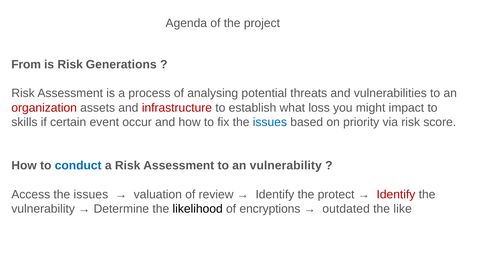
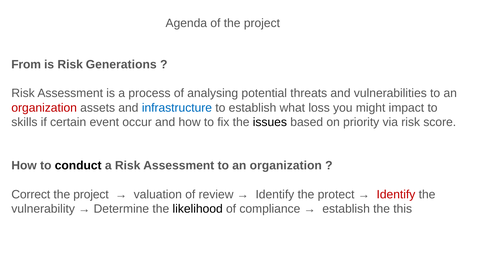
infrastructure colour: red -> blue (177, 108)
issues colour: blue -> black (270, 122)
conduct colour: blue -> black (78, 166)
Assessment to an vulnerability: vulnerability -> organization (286, 166)
Access: Access -> Correct (31, 195)
issues: issues -> project (91, 195)
encryptions: encryptions -> compliance (270, 209)
outdated: outdated -> establish (346, 209)
like: like -> this (403, 209)
